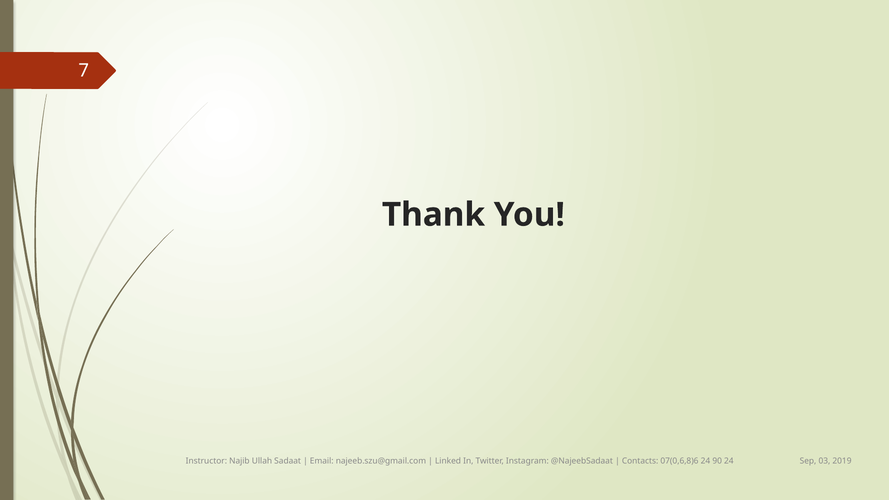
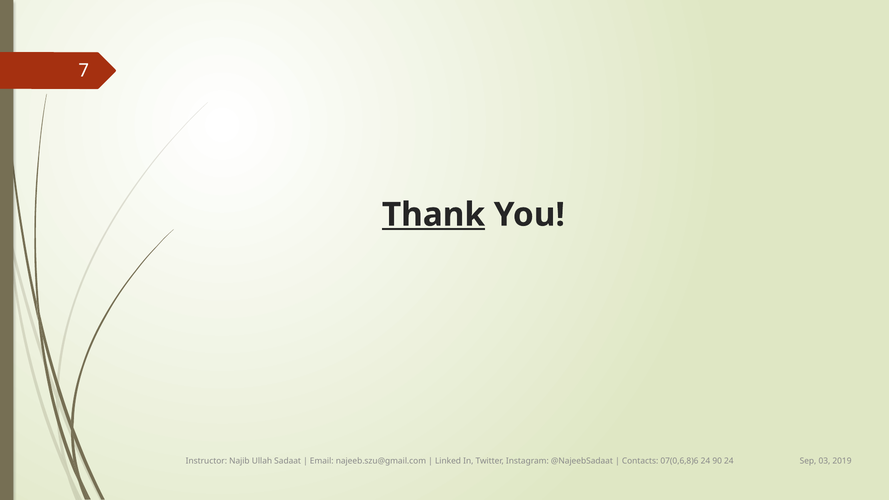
Thank underline: none -> present (433, 215)
